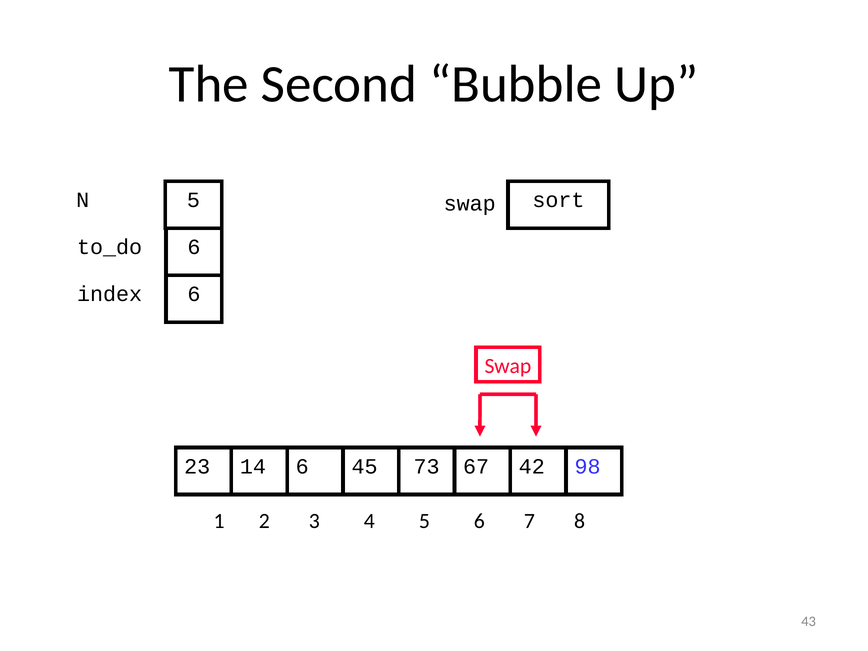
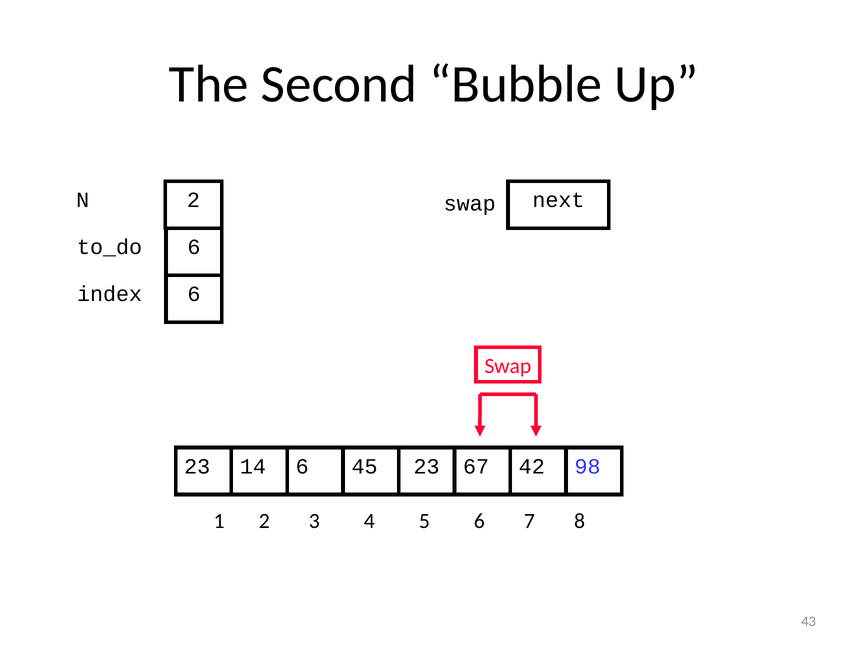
N 5: 5 -> 2 (193, 200)
sort: sort -> next (558, 200)
45 73: 73 -> 23 (427, 466)
